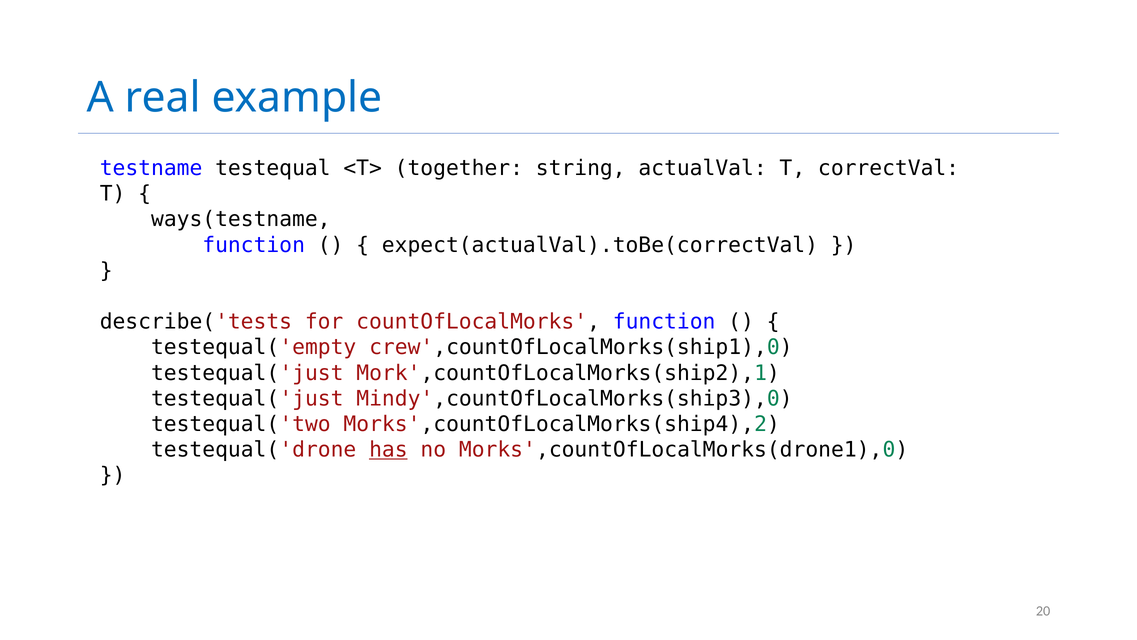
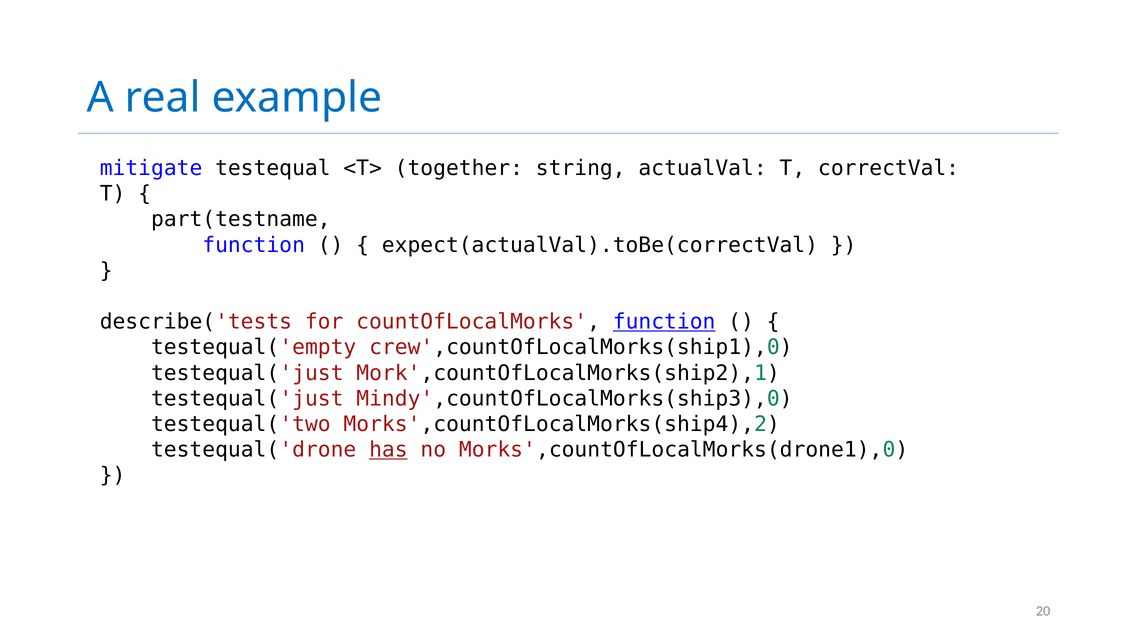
testname: testname -> mitigate (151, 168)
ways(testname: ways(testname -> part(testname (241, 219)
function underline: none -> present (664, 322)
